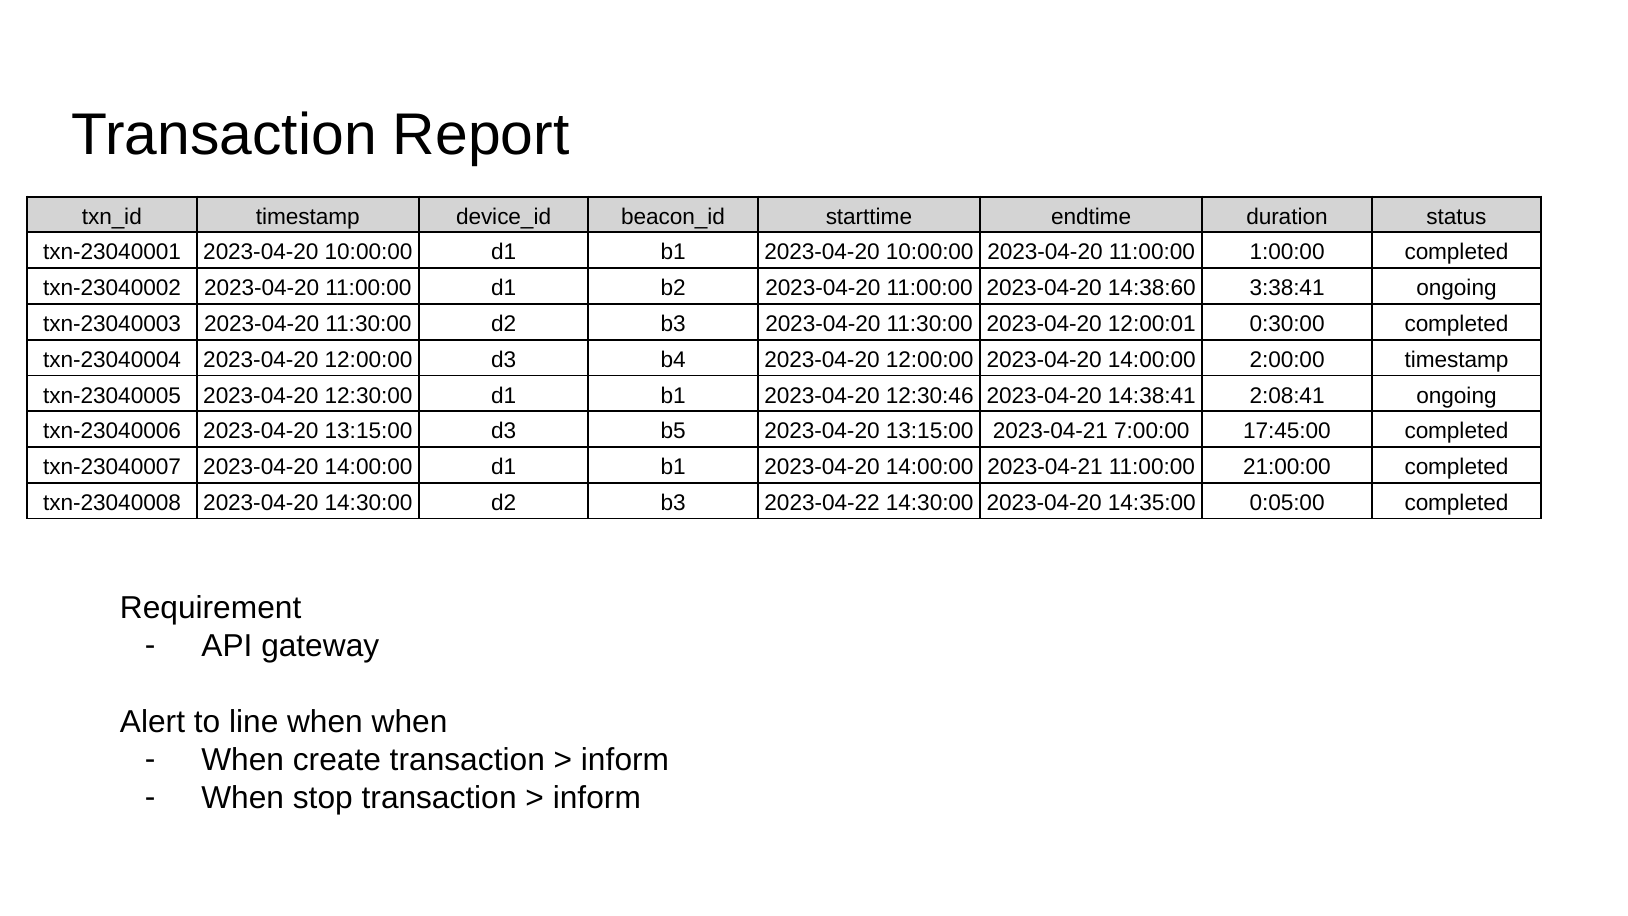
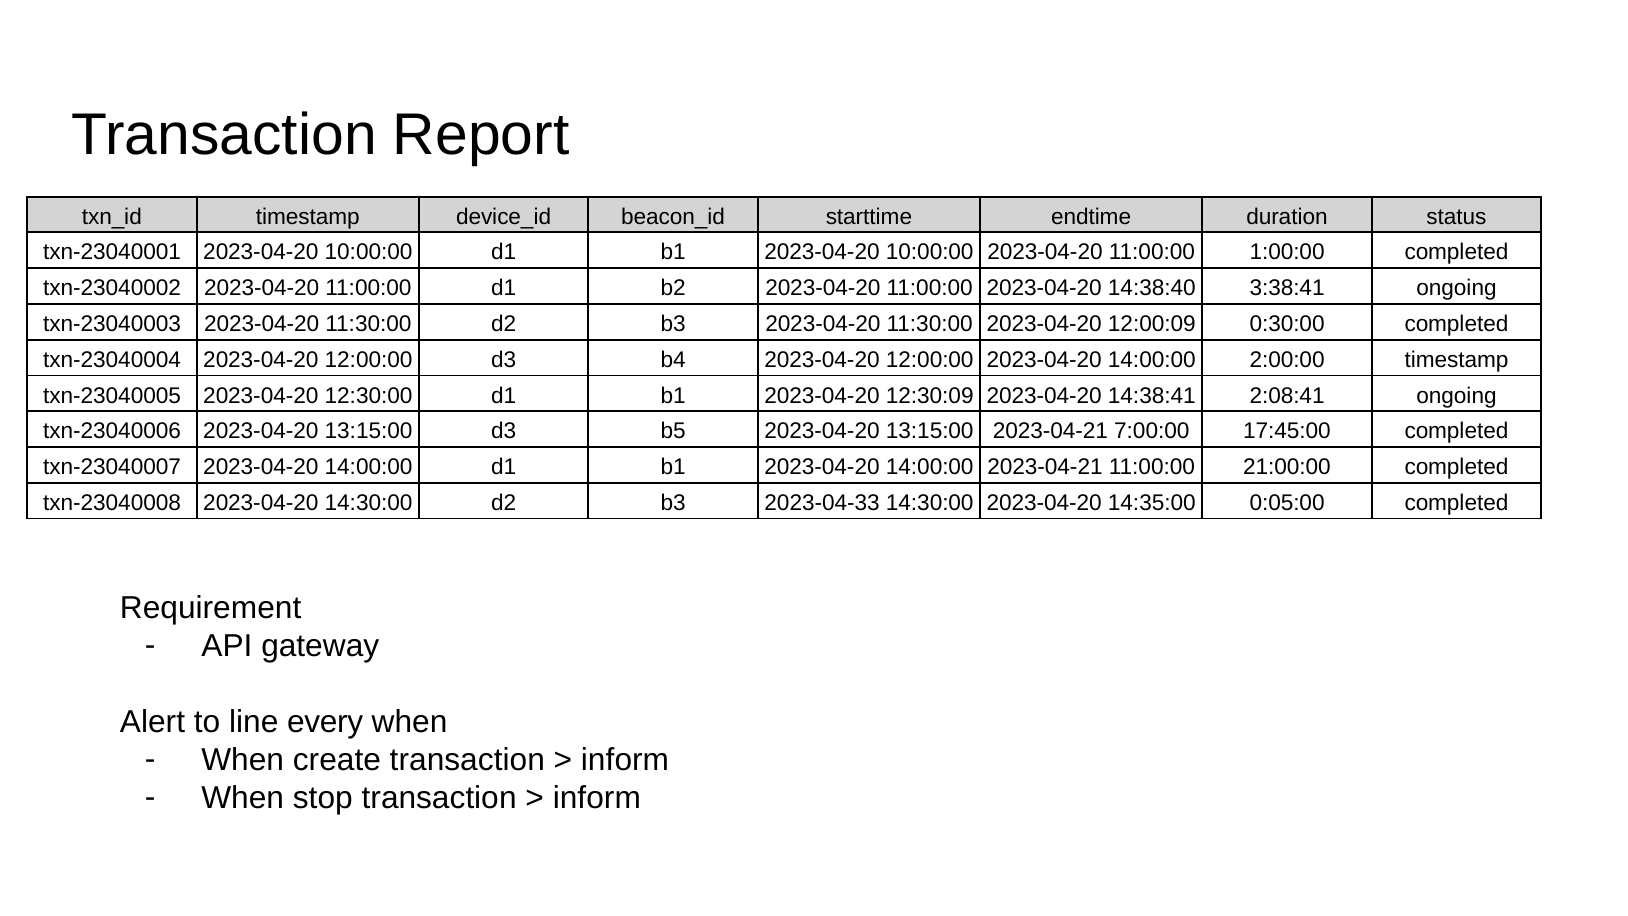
14:38:60: 14:38:60 -> 14:38:40 (1152, 288)
12:00:01: 12:00:01 -> 12:00:09 (1152, 324)
12:30:46: 12:30:46 -> 12:30:09 (930, 395)
2023-04-22: 2023-04-22 -> 2023-04-33 (822, 503)
line when: when -> every (325, 722)
